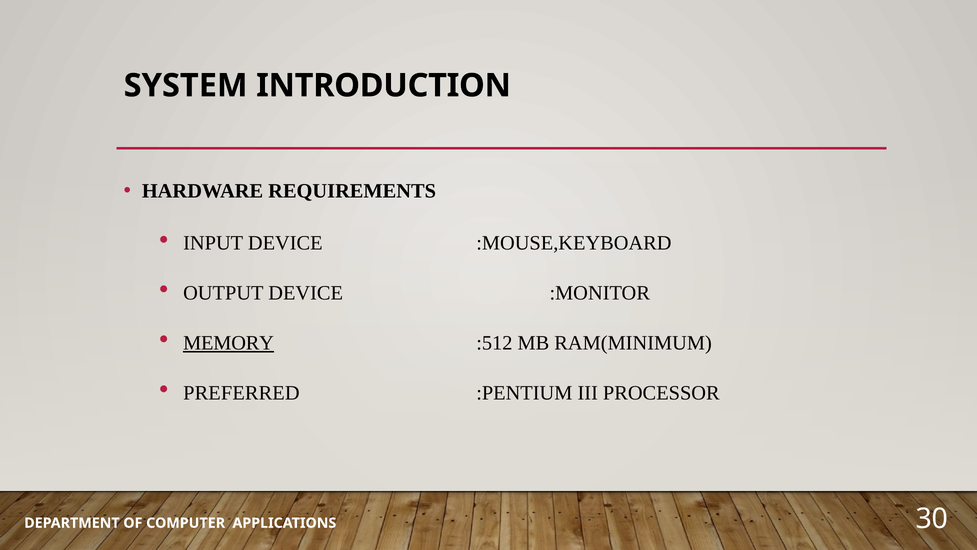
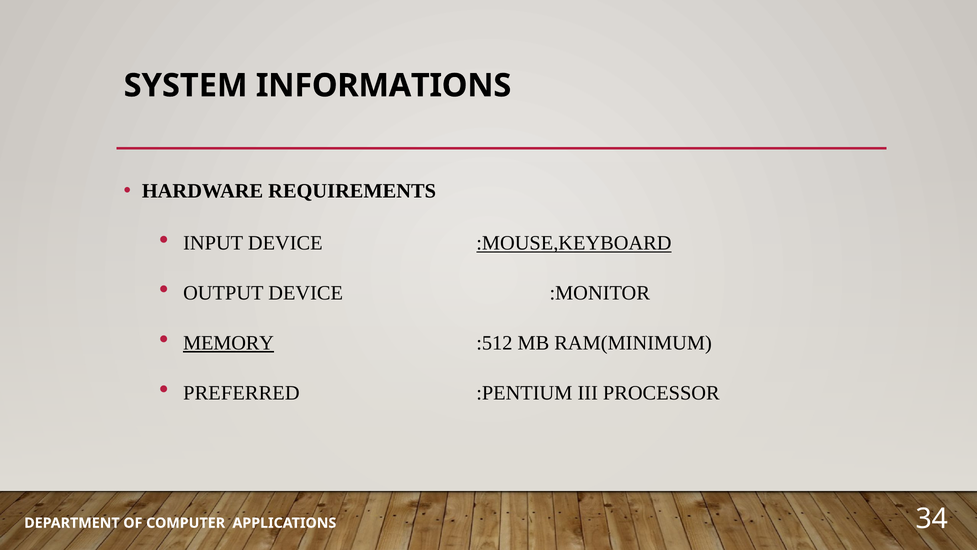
INTRODUCTION: INTRODUCTION -> INFORMATIONS (384, 86)
:MOUSE,KEYBOARD underline: none -> present (574, 243)
30: 30 -> 34 (932, 519)
